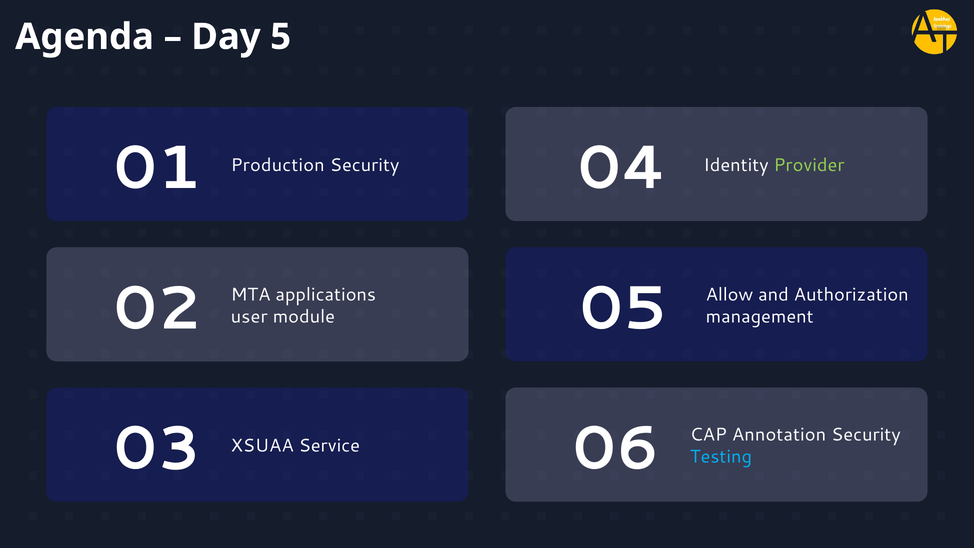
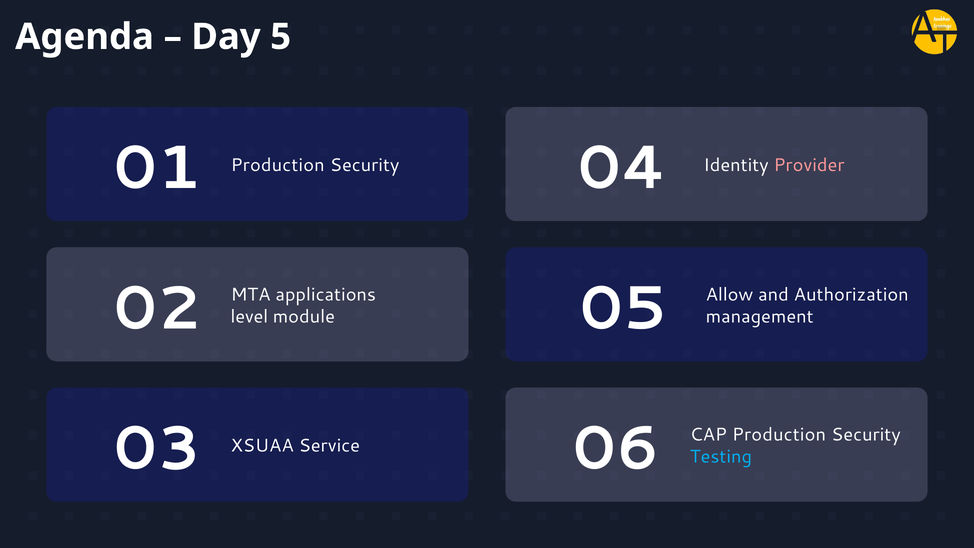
Provider colour: light green -> pink (809, 165)
user: user -> level (249, 317)
CAP Annotation: Annotation -> Production (779, 435)
